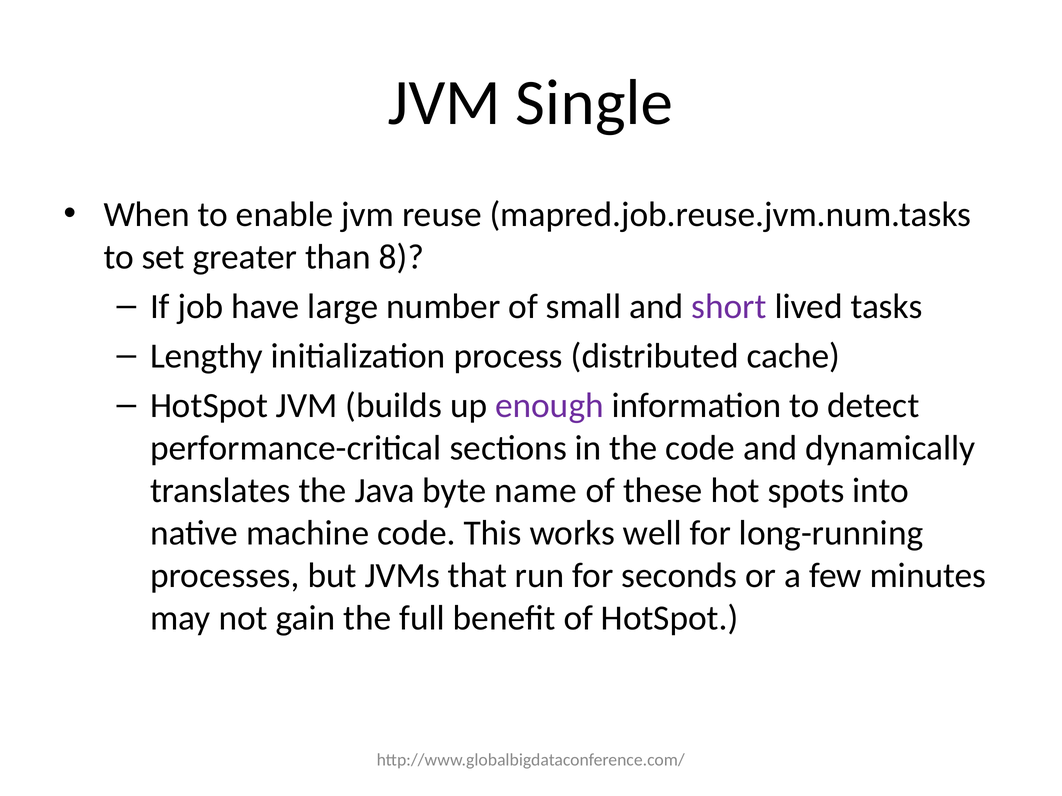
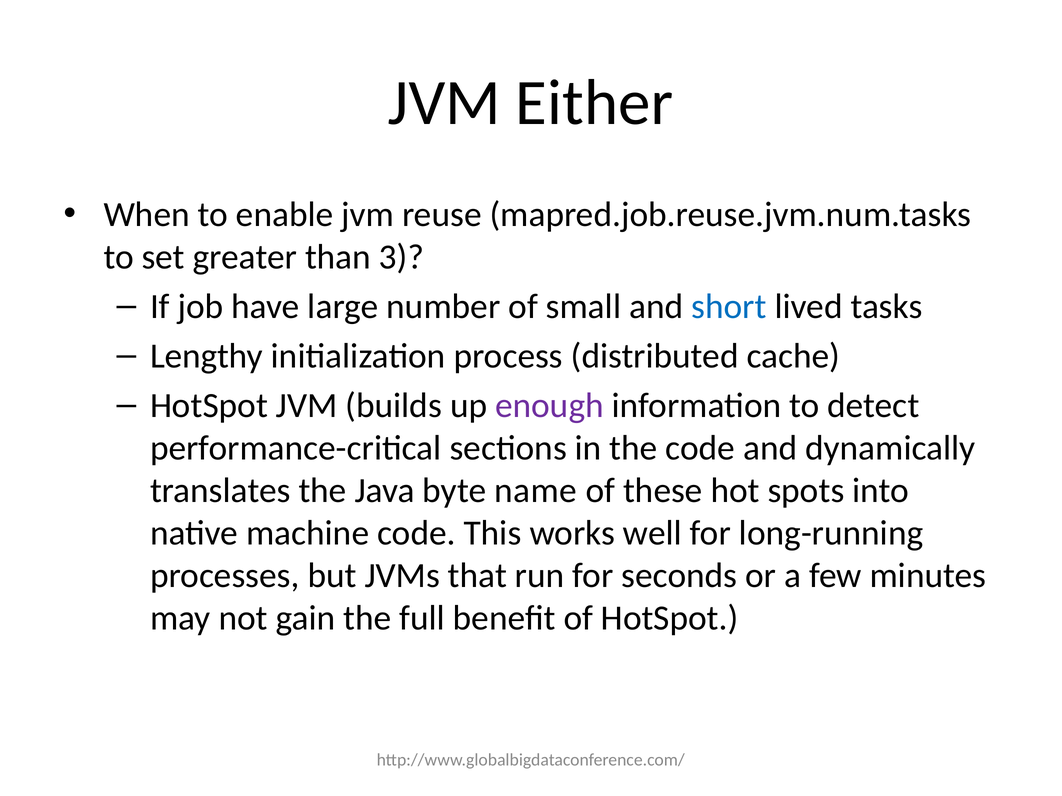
Single: Single -> Either (594, 103)
8: 8 -> 3 (401, 257)
short colour: purple -> blue (729, 307)
